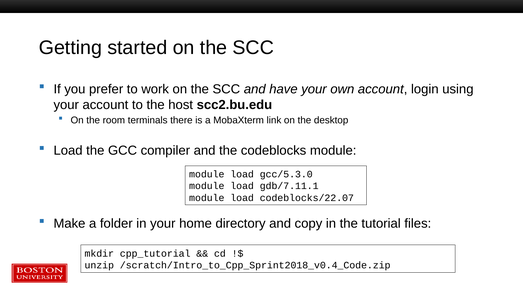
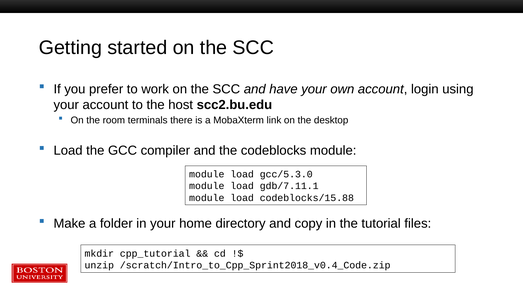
codeblocks/22.07: codeblocks/22.07 -> codeblocks/15.88 (307, 198)
